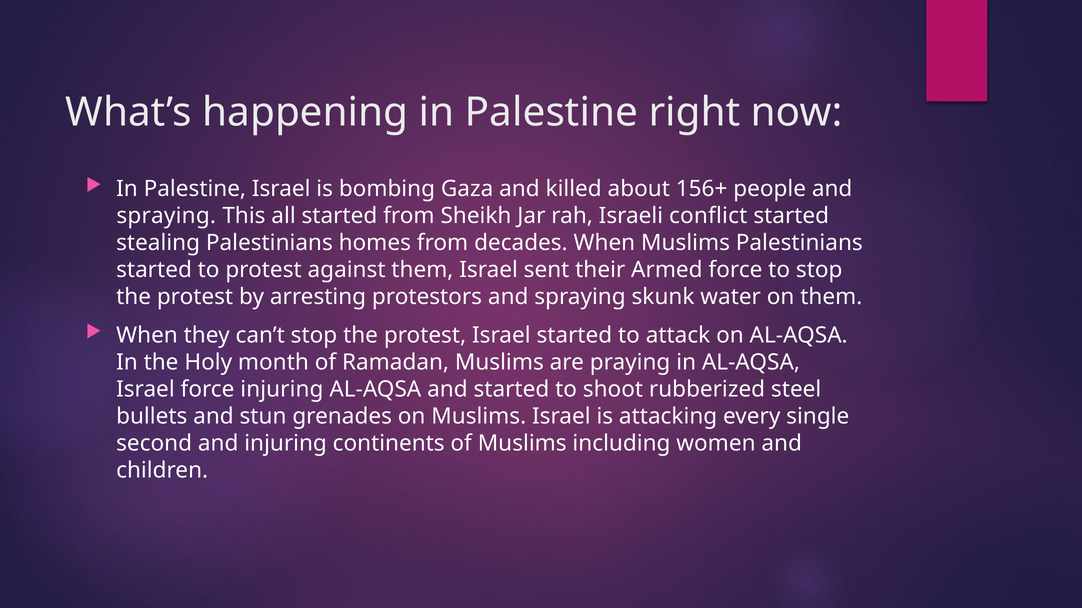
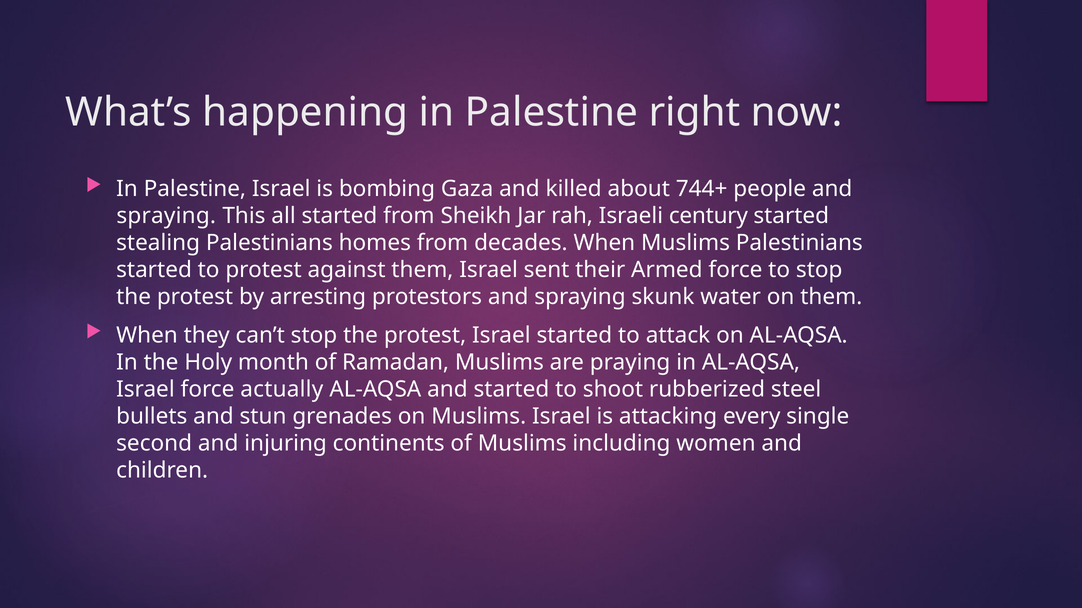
156+: 156+ -> 744+ (702, 189)
conflict: conflict -> century (708, 216)
force injuring: injuring -> actually (282, 390)
